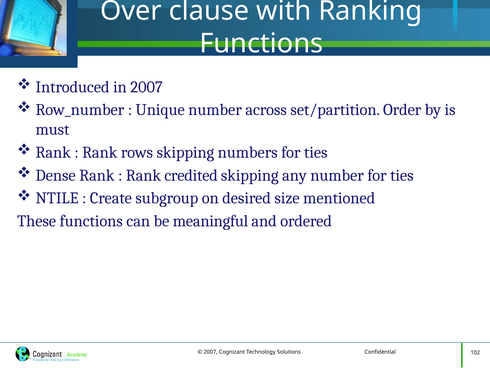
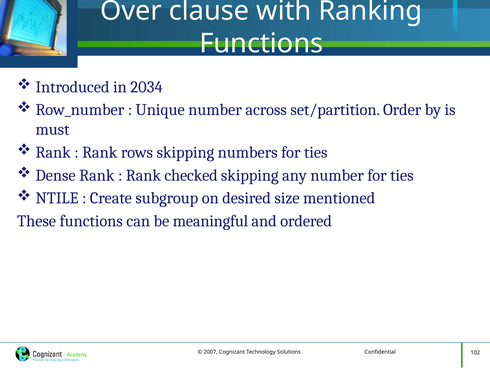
in 2007: 2007 -> 2034 (146, 87)
credited: credited -> checked (191, 175)
